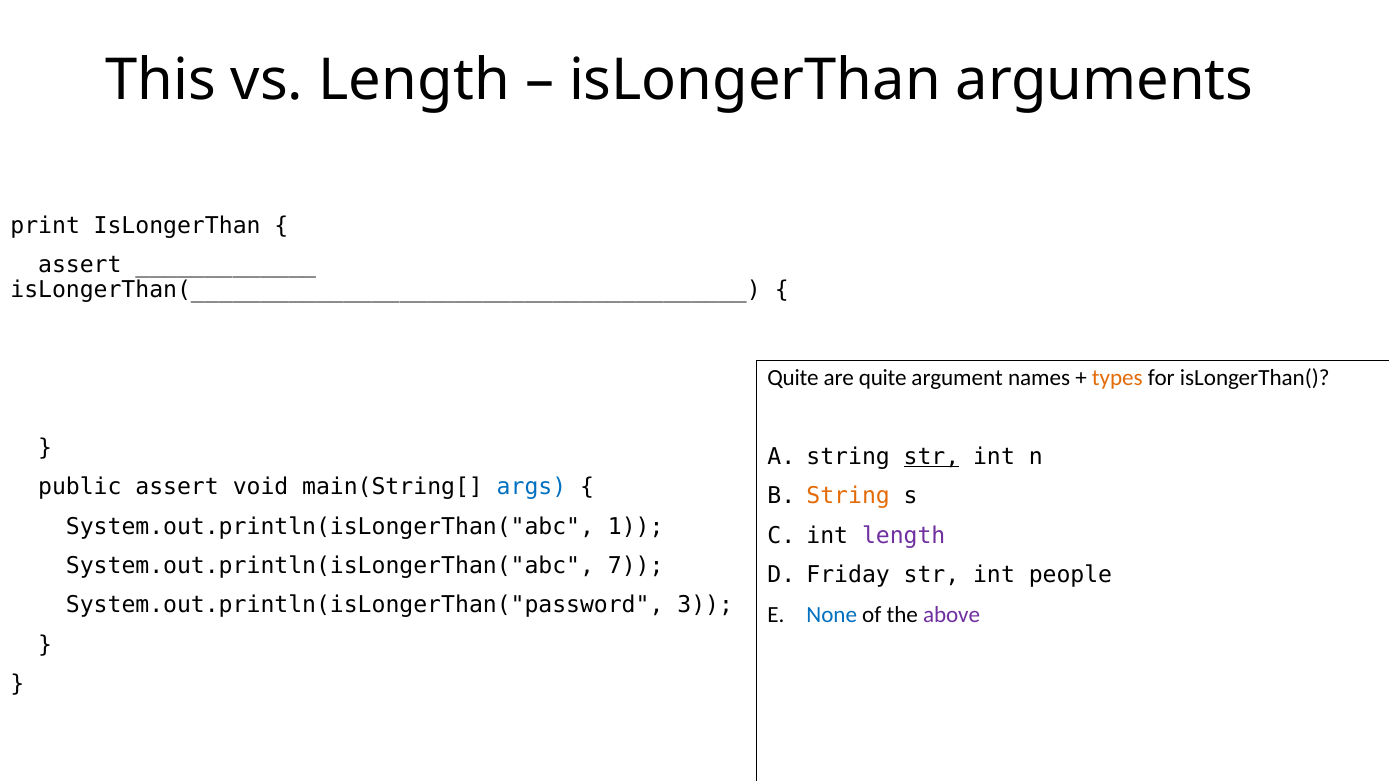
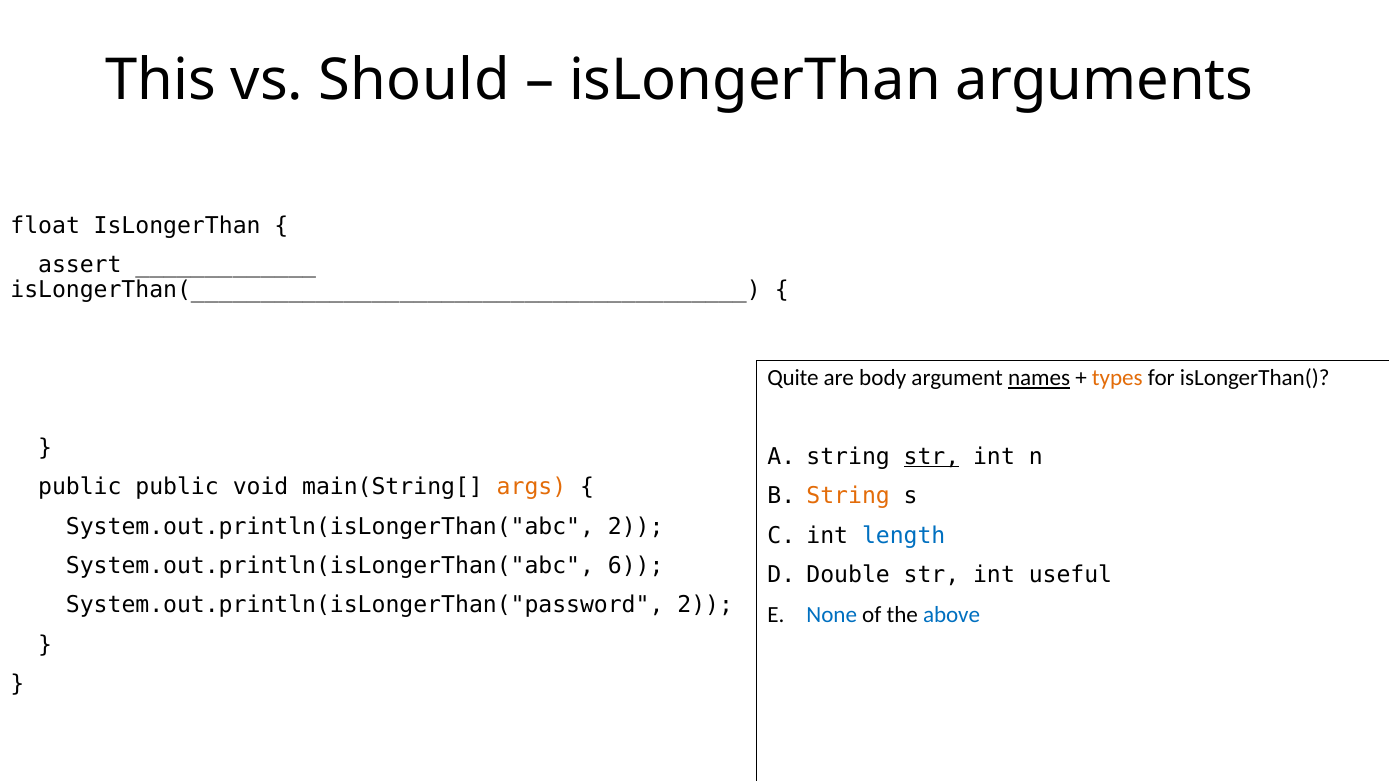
vs Length: Length -> Should (414, 80)
print: print -> float (45, 226)
are quite: quite -> body (883, 378)
names underline: none -> present (1039, 378)
public assert: assert -> public (177, 487)
args colour: blue -> orange (531, 487)
System.out.println(isLongerThan("abc 1: 1 -> 2 (636, 527)
length colour: purple -> blue (904, 536)
7: 7 -> 6 (636, 566)
Friday: Friday -> Double (848, 575)
people: people -> useful (1070, 575)
System.out.println(isLongerThan("password 3: 3 -> 2 (705, 606)
above colour: purple -> blue (952, 615)
